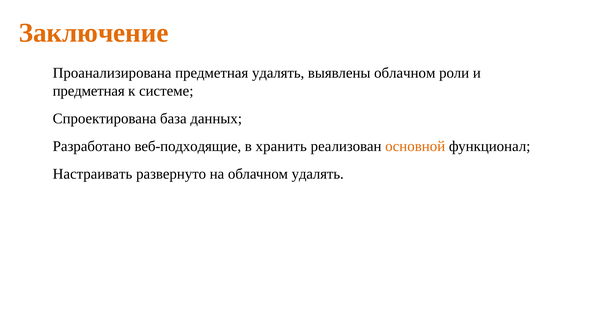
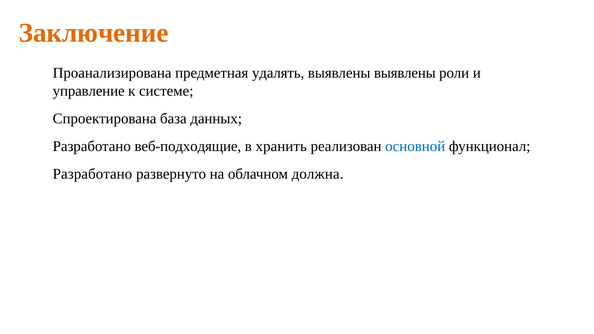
выявлены облачном: облачном -> выявлены (405, 73)
предметная: предметная -> управление (89, 91)
основной colour: orange -> blue (415, 146)
Настраивать: Настраивать -> Разработано (92, 174)
облачном удалять: удалять -> должна (318, 174)
